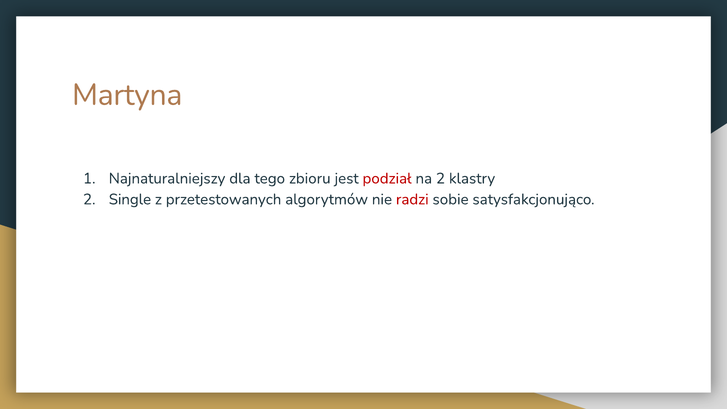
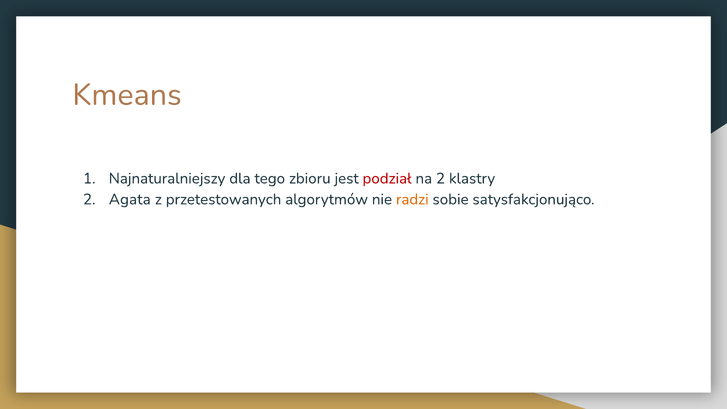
Martyna: Martyna -> Kmeans (127, 95)
Single: Single -> Agata (130, 199)
radzi colour: red -> orange (412, 199)
